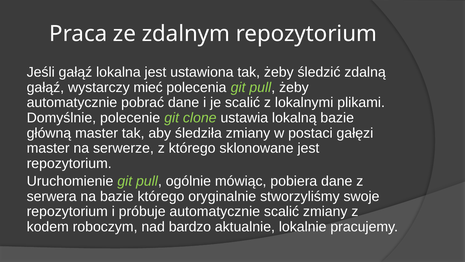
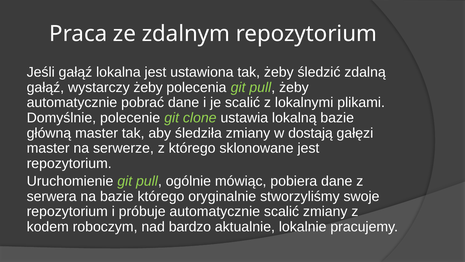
wystarczy mieć: mieć -> żeby (148, 87)
postaci: postaci -> dostają (310, 133)
